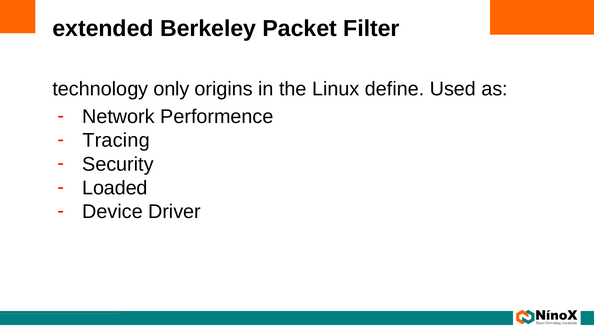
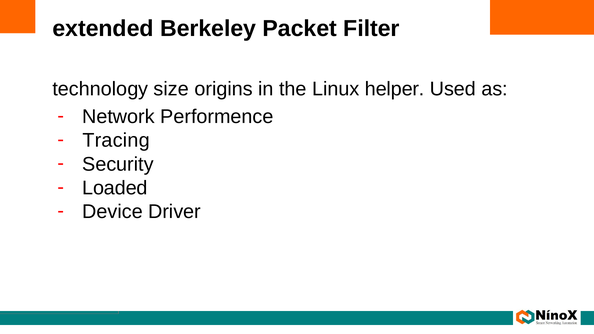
only: only -> size (171, 89)
define: define -> helper (395, 89)
